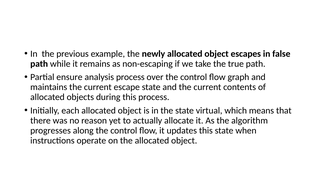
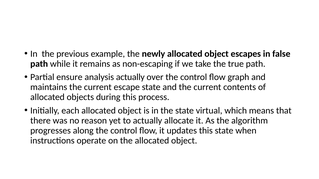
analysis process: process -> actually (130, 77)
